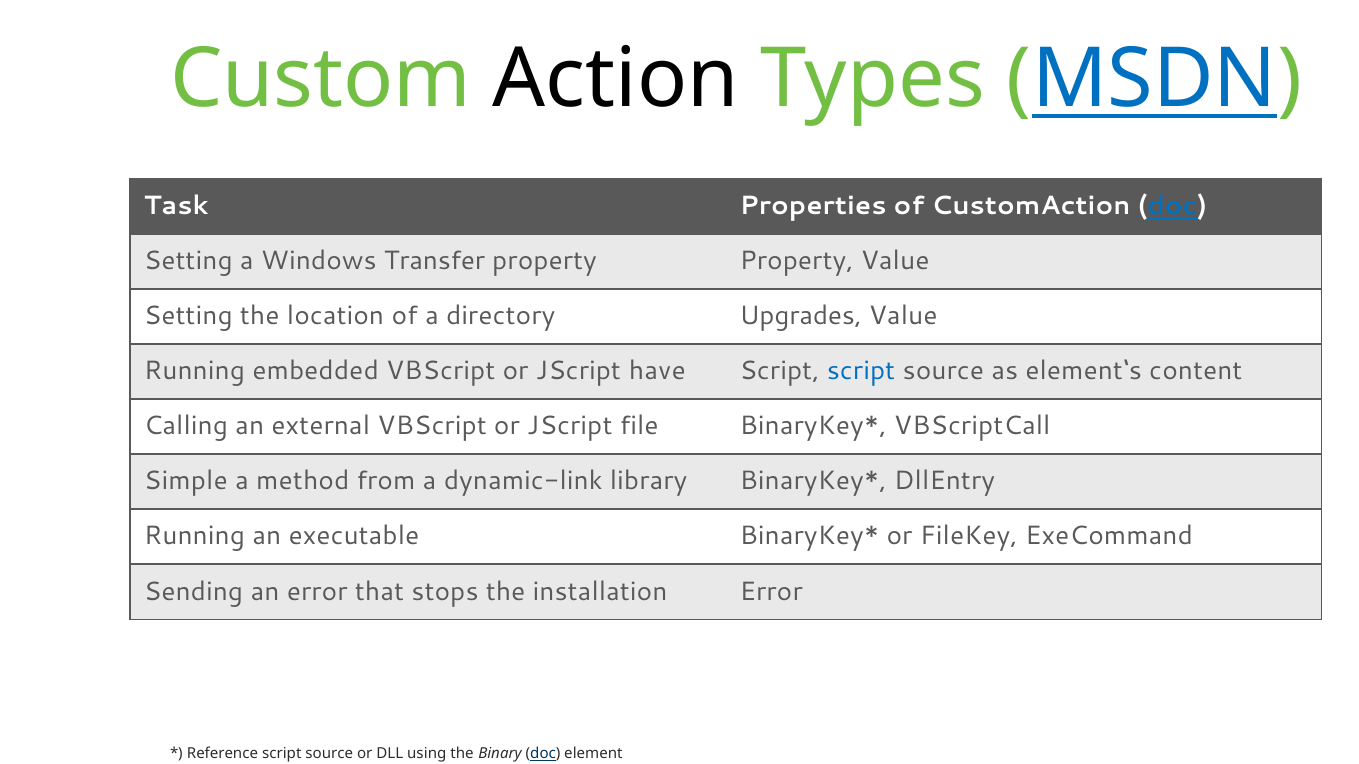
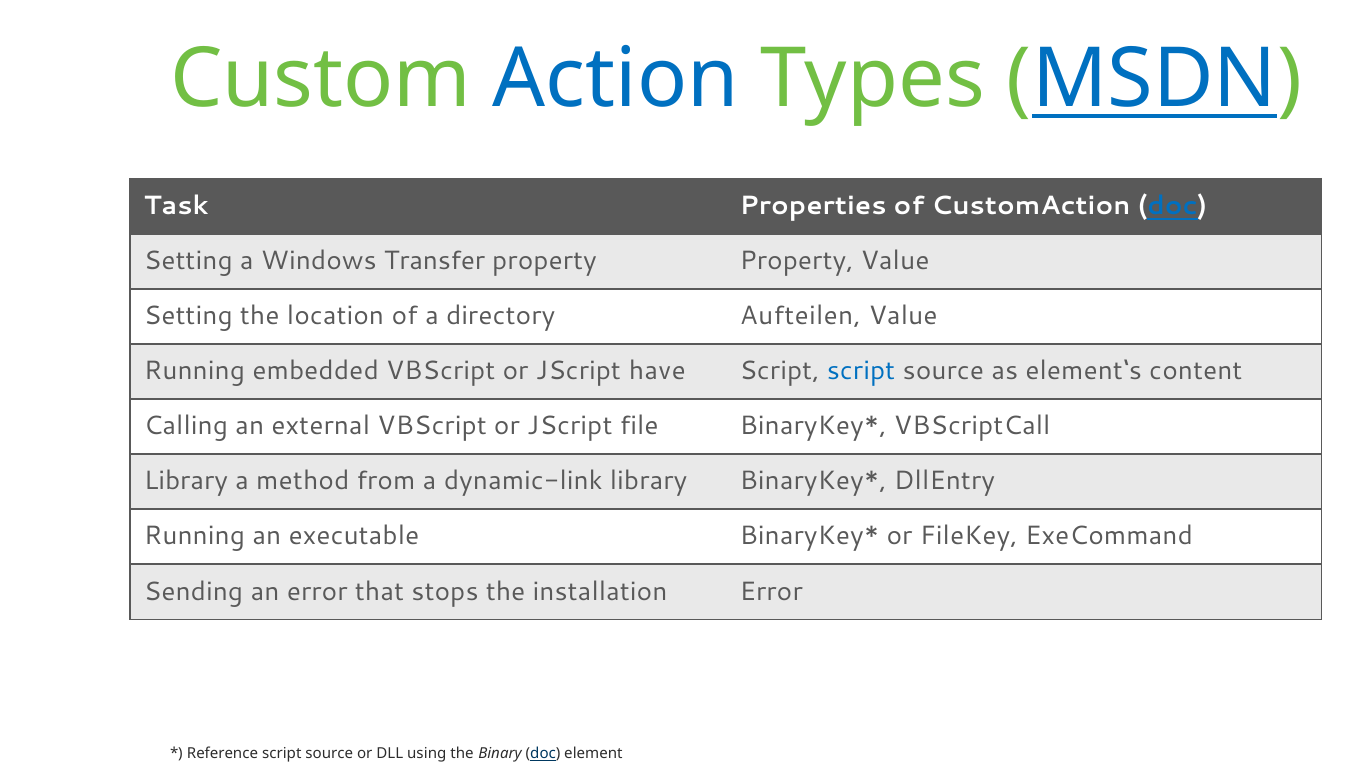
Action colour: black -> blue (616, 79)
Upgrades: Upgrades -> Aufteilen (800, 316)
Simple: Simple -> Library (186, 481)
